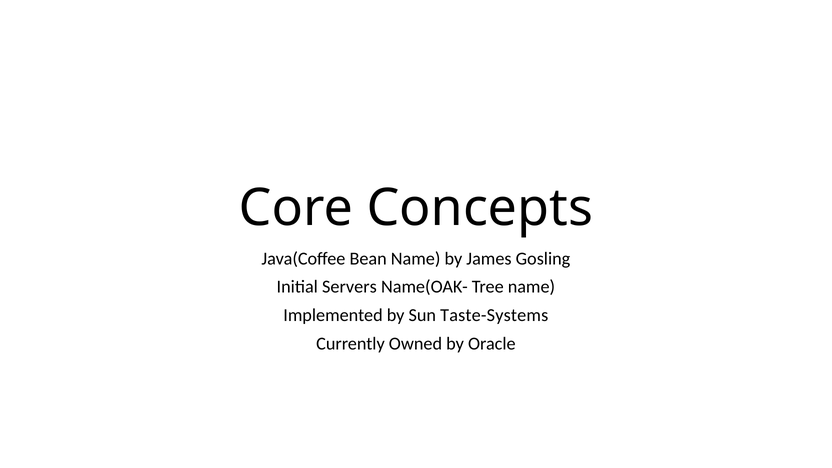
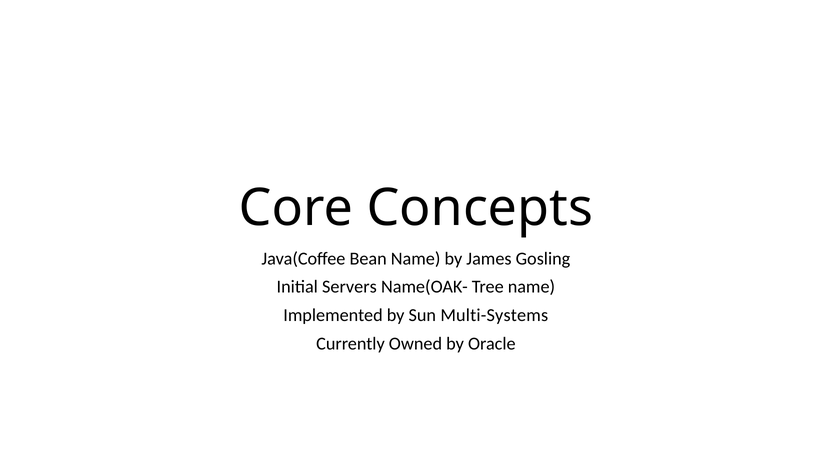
Taste-Systems: Taste-Systems -> Multi-Systems (494, 315)
